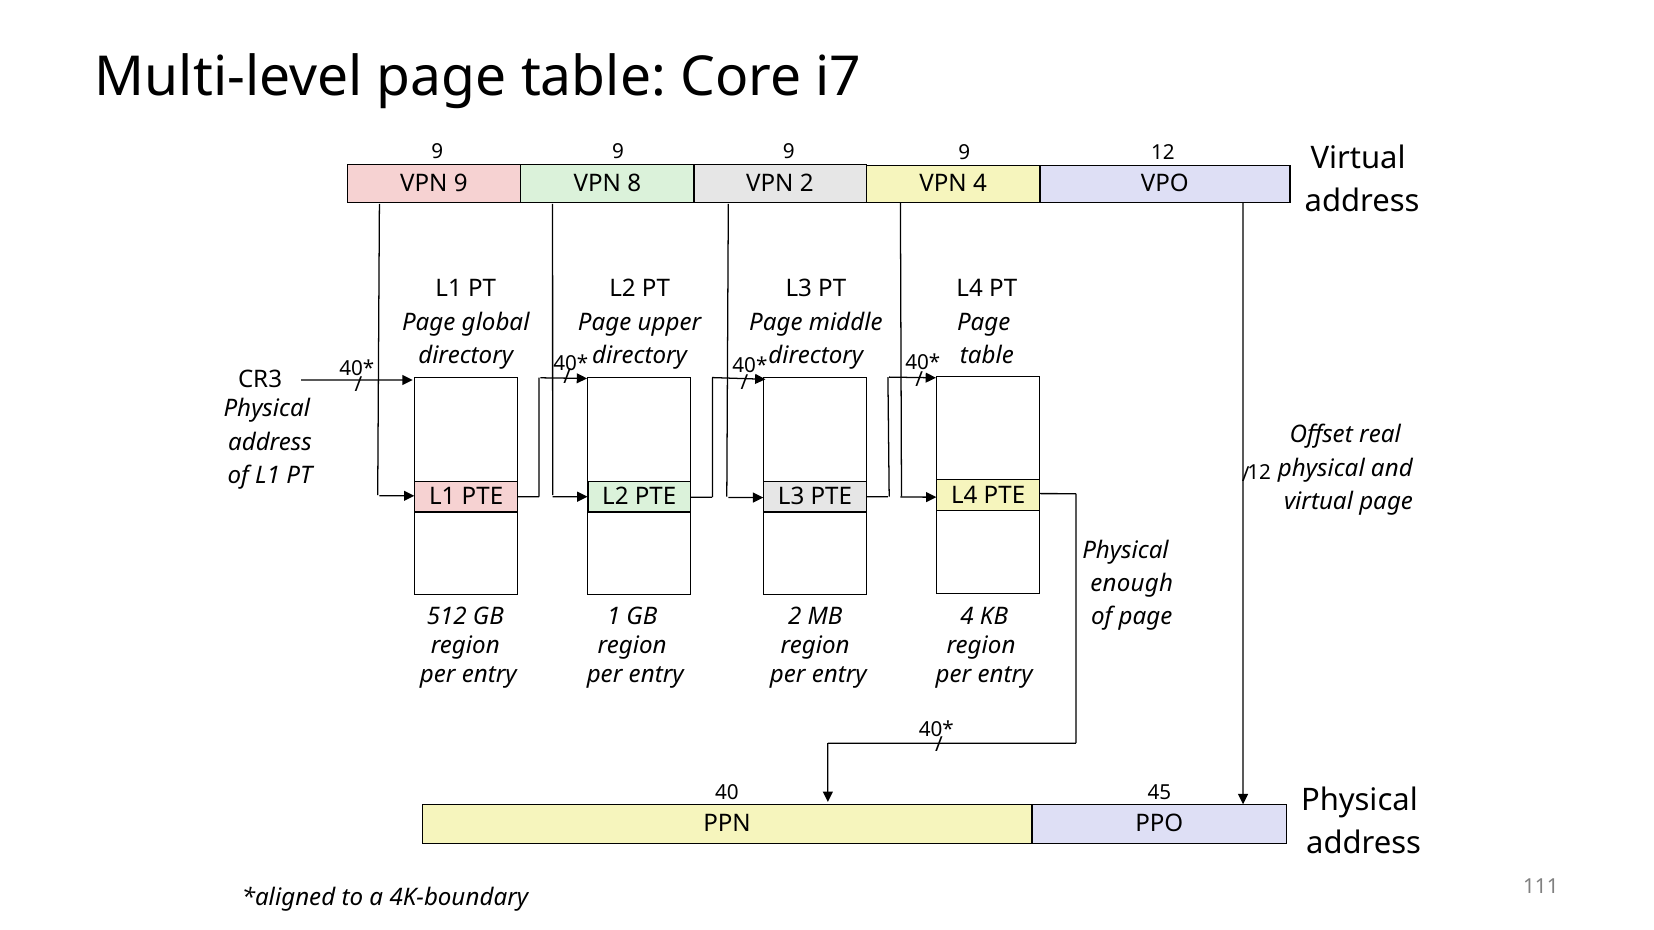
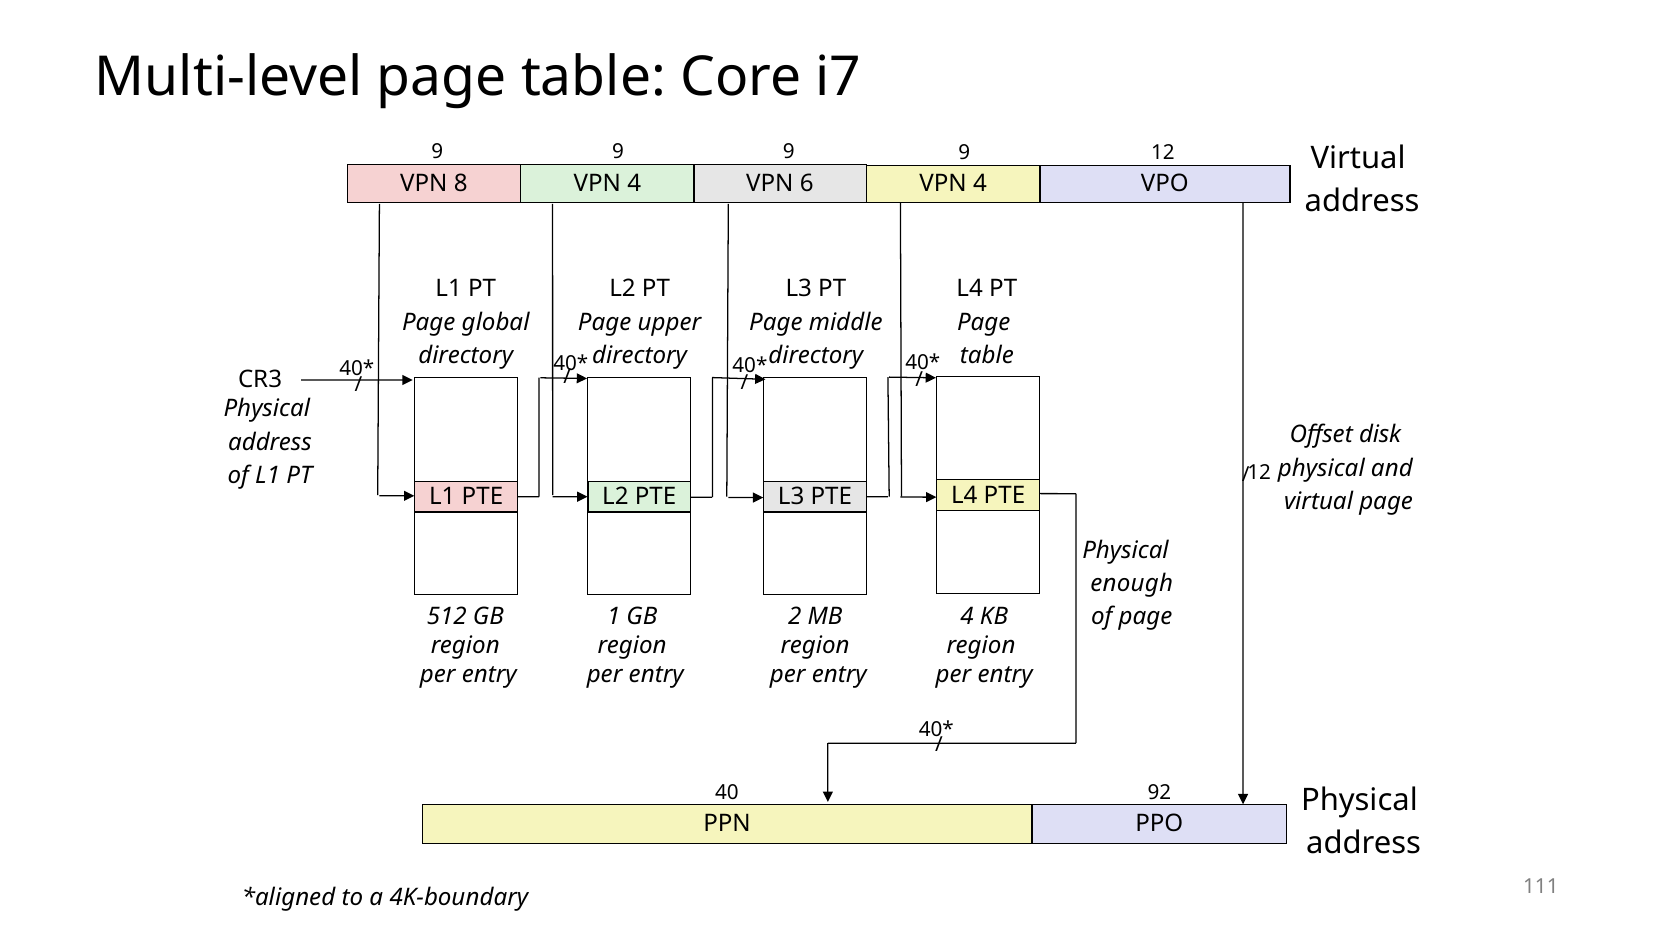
VPN 9: 9 -> 8 (461, 183)
8: 8 -> 4 (634, 184)
VPN 2: 2 -> 6 (807, 184)
real: real -> disk (1380, 435)
45: 45 -> 92 (1159, 793)
